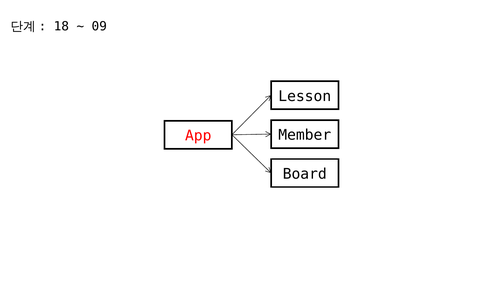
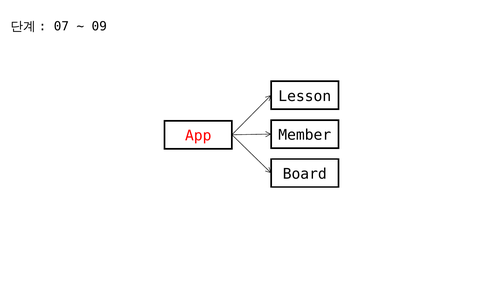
18: 18 -> 07 (61, 26)
